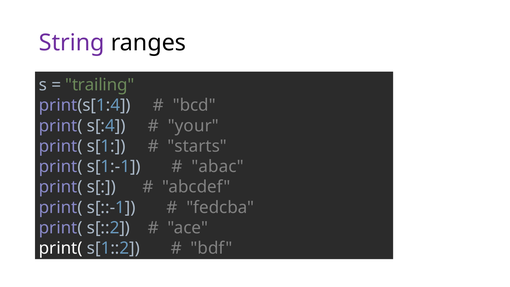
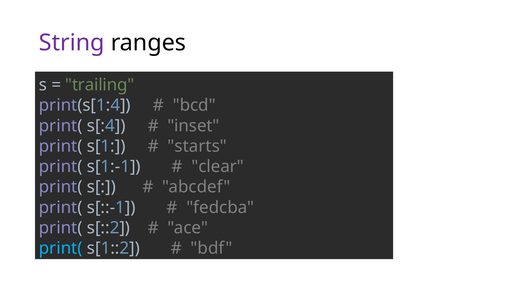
your: your -> inset (193, 126)
abac: abac -> clear (218, 167)
print( colour: white -> light blue (61, 248)
